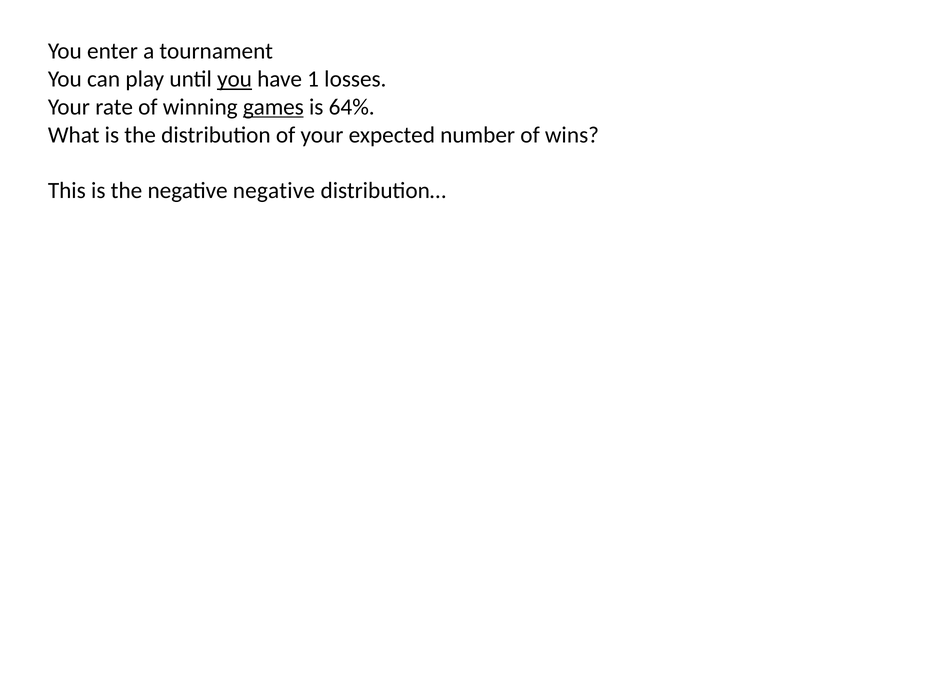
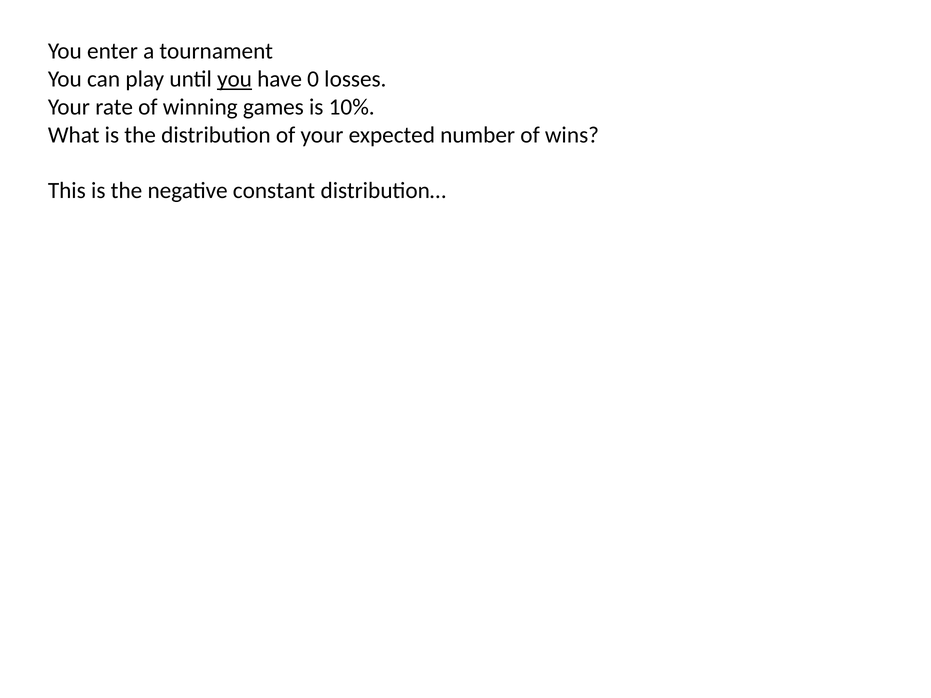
1: 1 -> 0 (313, 79)
games underline: present -> none (273, 107)
64%: 64% -> 10% (352, 107)
negative negative: negative -> constant (274, 191)
